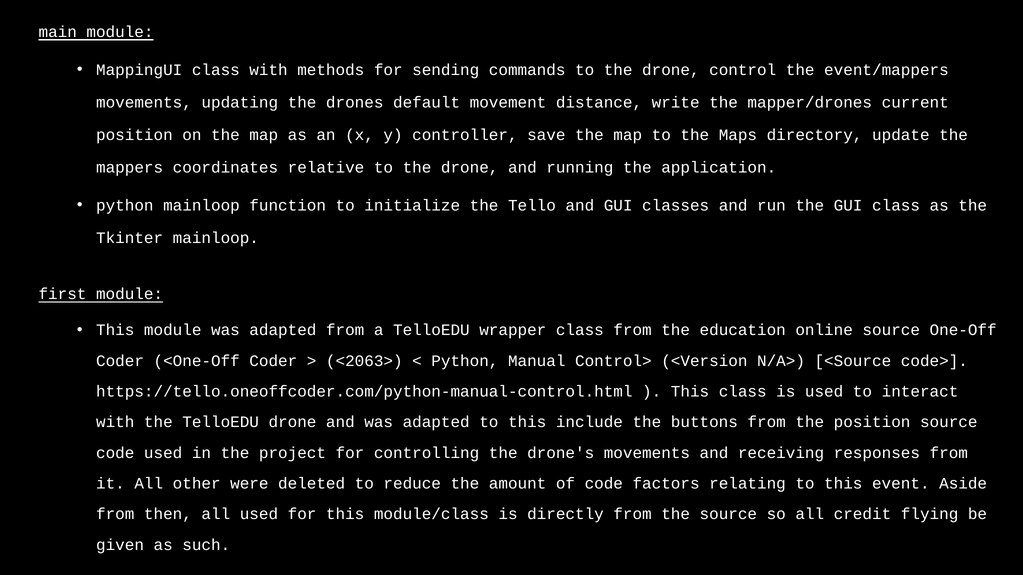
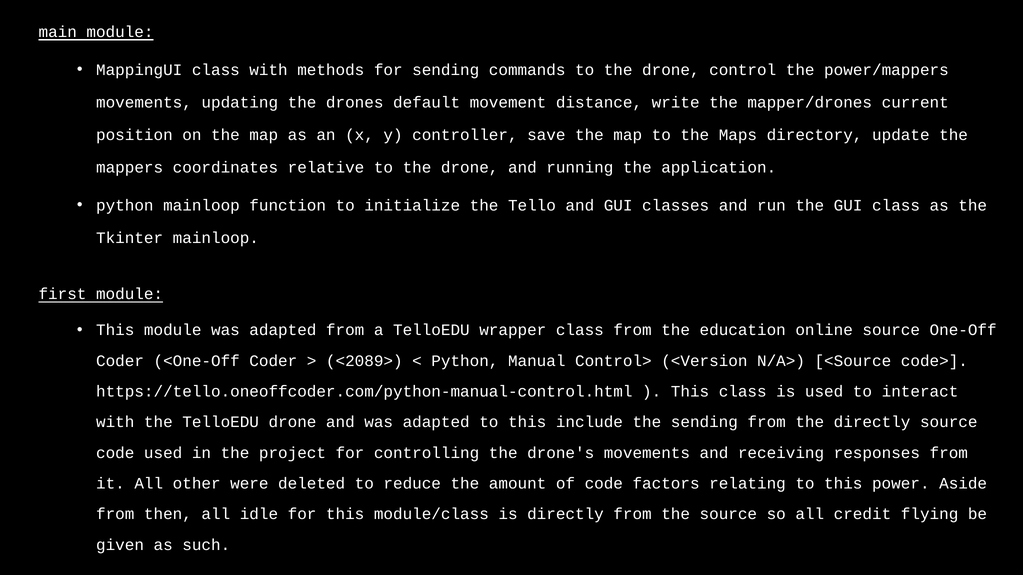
event/mappers: event/mappers -> power/mappers (886, 70)
<2063>: <2063> -> <2089> (364, 361)
the buttons: buttons -> sending (704, 423)
the position: position -> directly (872, 423)
event: event -> power (901, 484)
all used: used -> idle (259, 515)
